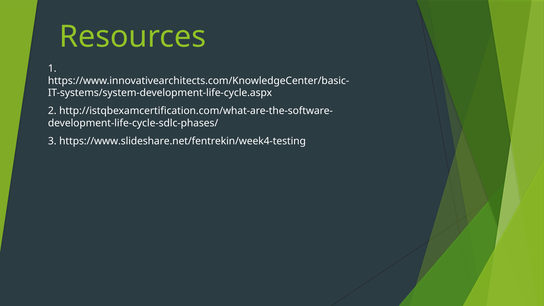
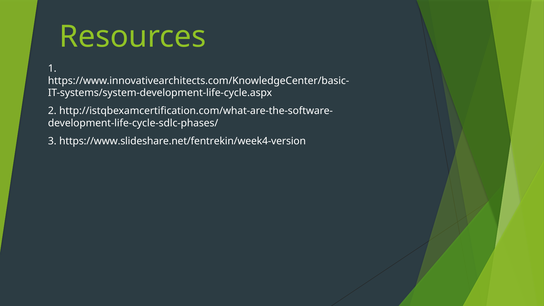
https://www.slideshare.net/fentrekin/week4-testing: https://www.slideshare.net/fentrekin/week4-testing -> https://www.slideshare.net/fentrekin/week4-version (183, 141)
